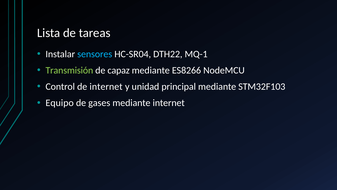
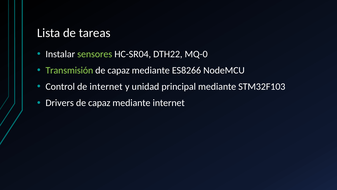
sensores colour: light blue -> light green (95, 54)
MQ-1: MQ-1 -> MQ-0 (196, 54)
Equipo: Equipo -> Drivers (60, 103)
gases: gases -> capaz (99, 103)
